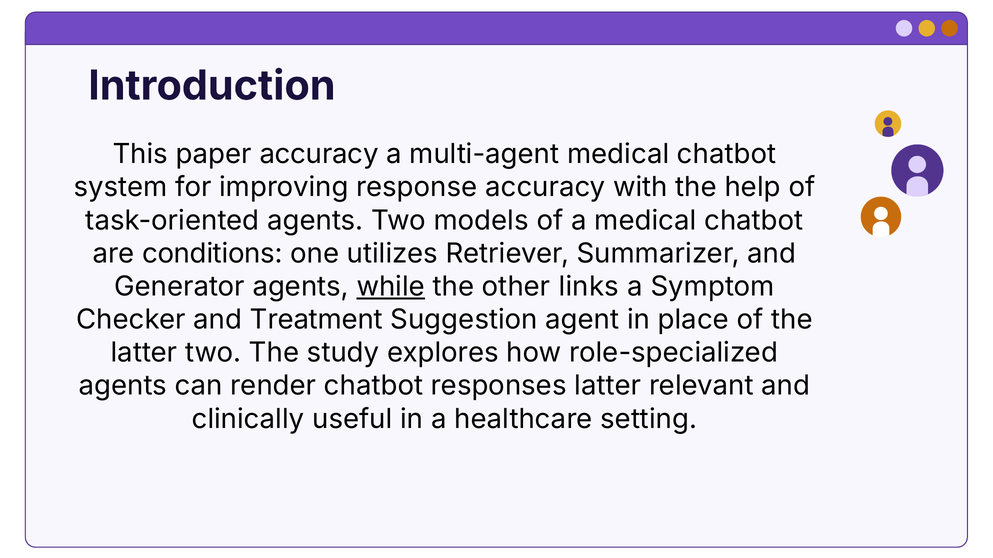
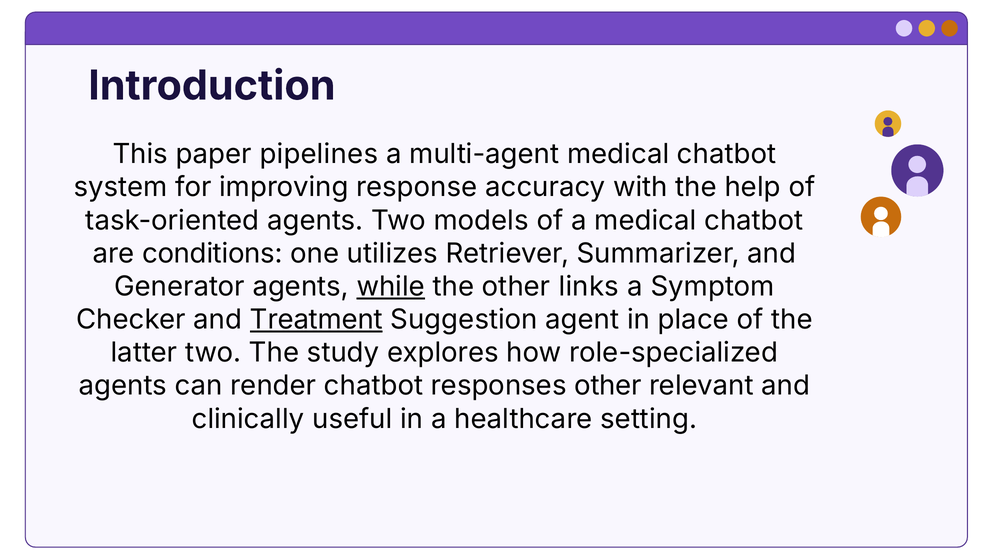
paper accuracy: accuracy -> pipelines (319, 154)
Treatment underline: none -> present (316, 320)
responses latter: latter -> other (608, 386)
